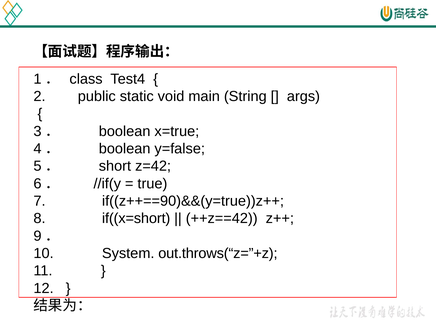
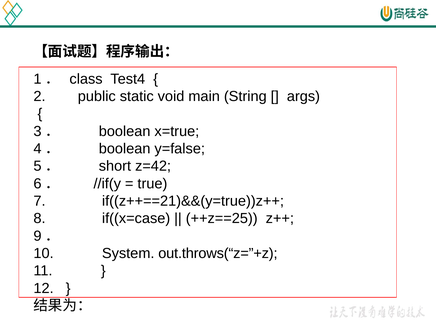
if((z++==90)&&(y=true))z++: if((z++==90)&&(y=true))z++ -> if((z++==21)&&(y=true))z++ (193, 201)
if((x=short: if((x=short -> if((x=case (136, 218)
++z==42: ++z==42 -> ++z==25 (222, 218)
